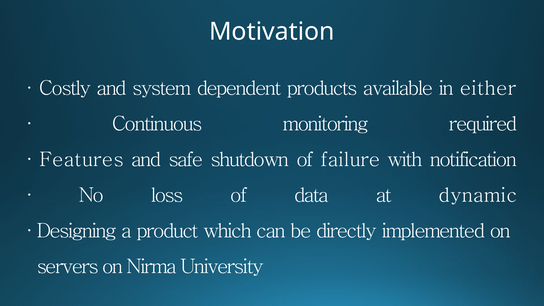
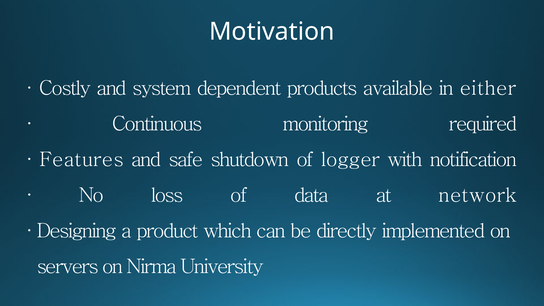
failure: failure -> logger (350, 160)
dynamic: dynamic -> network (478, 195)
